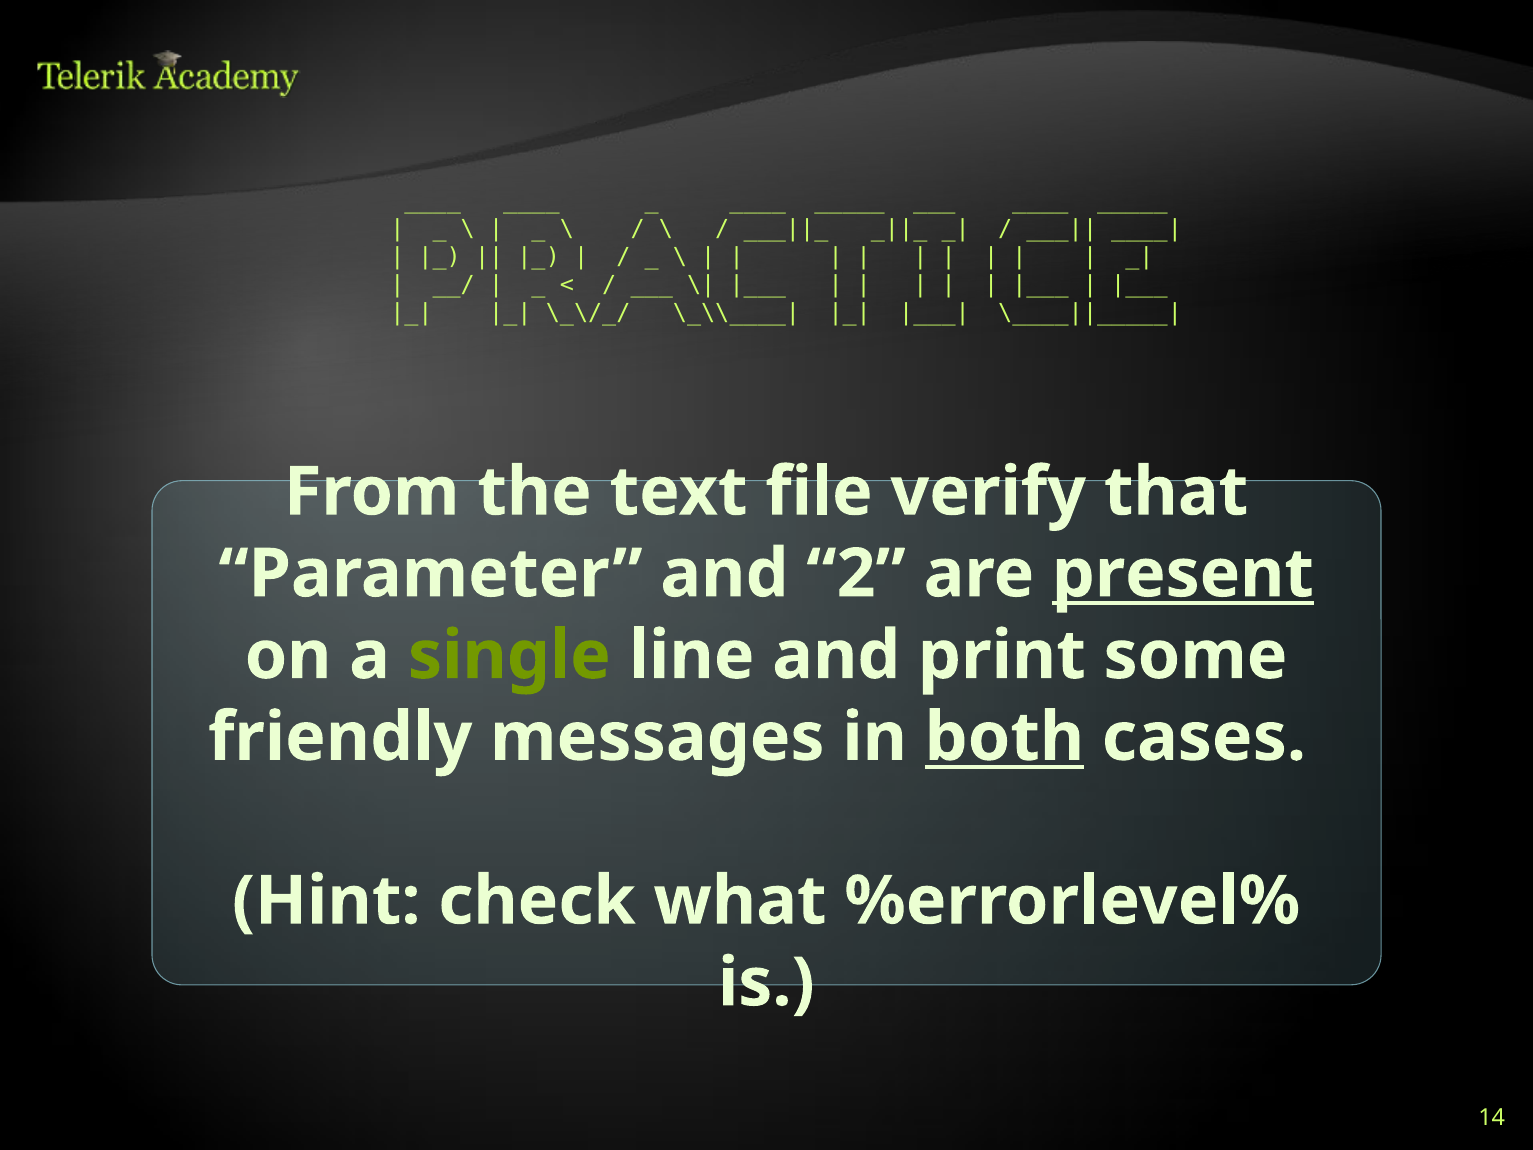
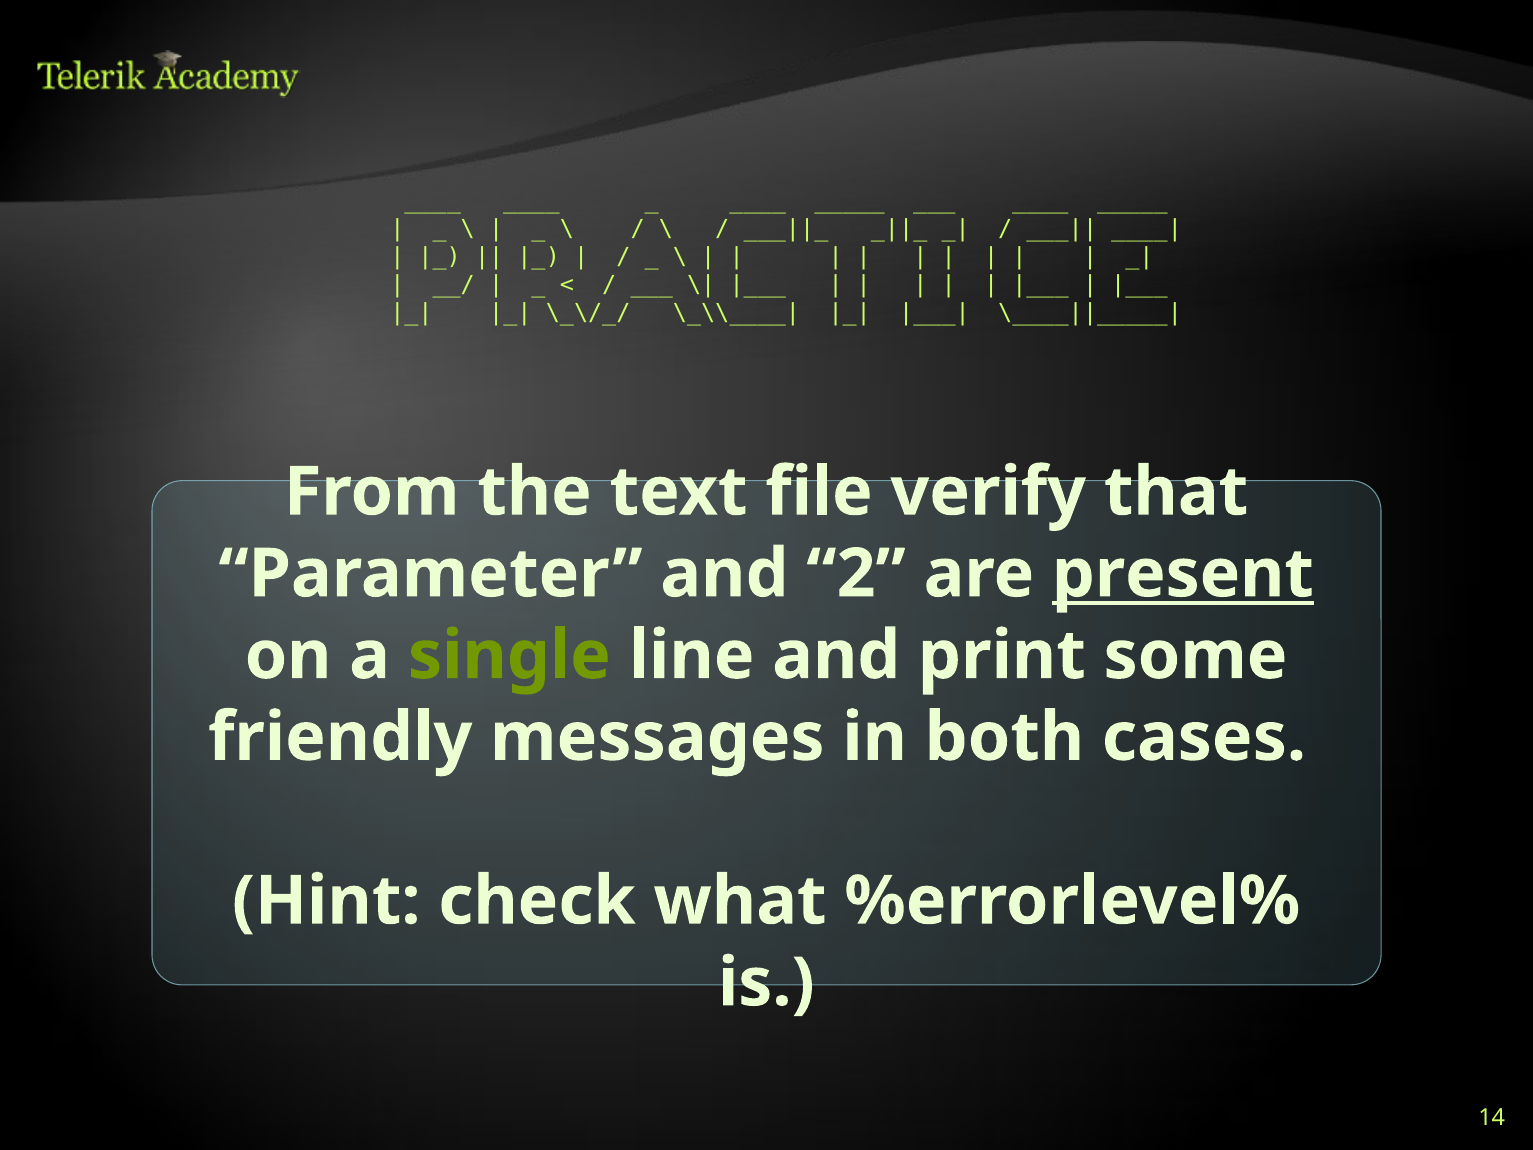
both underline: present -> none (1004, 737)
